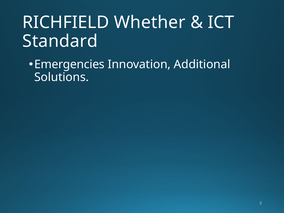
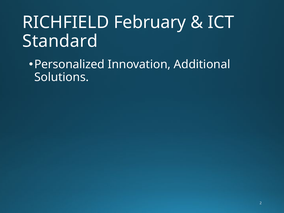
Whether: Whether -> February (150, 22)
Emergencies: Emergencies -> Personalized (69, 64)
